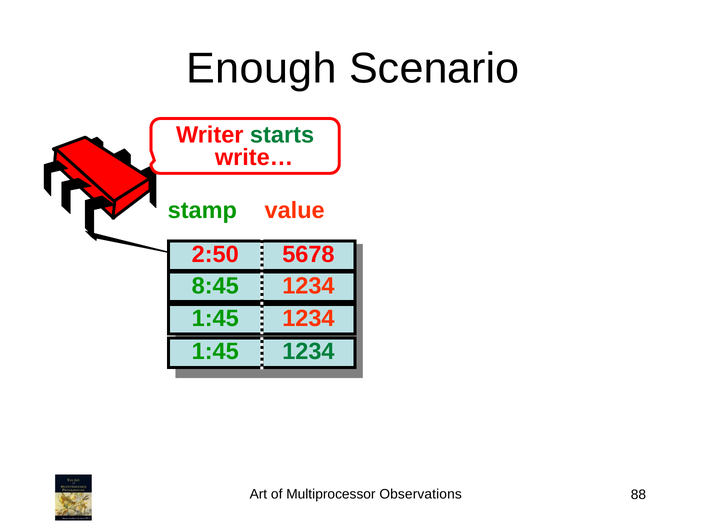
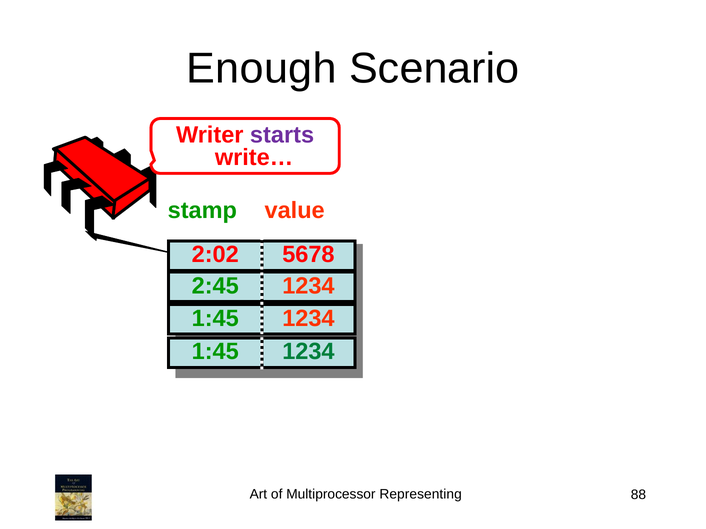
starts colour: green -> purple (282, 135)
2:50: 2:50 -> 2:02 (215, 255)
8:45: 8:45 -> 2:45 (215, 286)
Observations: Observations -> Representing (421, 495)
